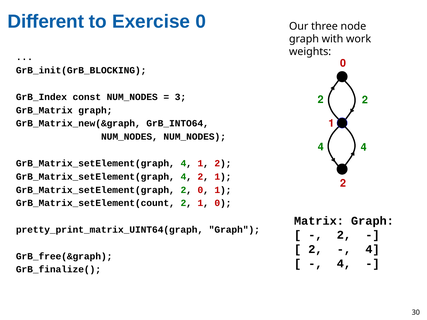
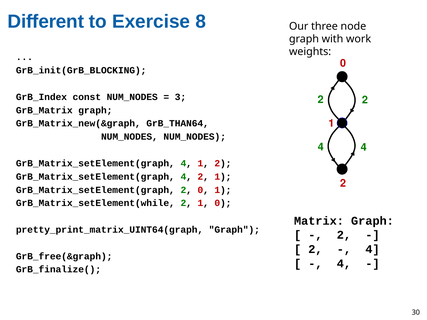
Exercise 0: 0 -> 8 (201, 22)
GrB_INTO64: GrB_INTO64 -> GrB_THAN64 (178, 124)
GrB_Matrix_setElement(count: GrB_Matrix_setElement(count -> GrB_Matrix_setElement(while (95, 203)
